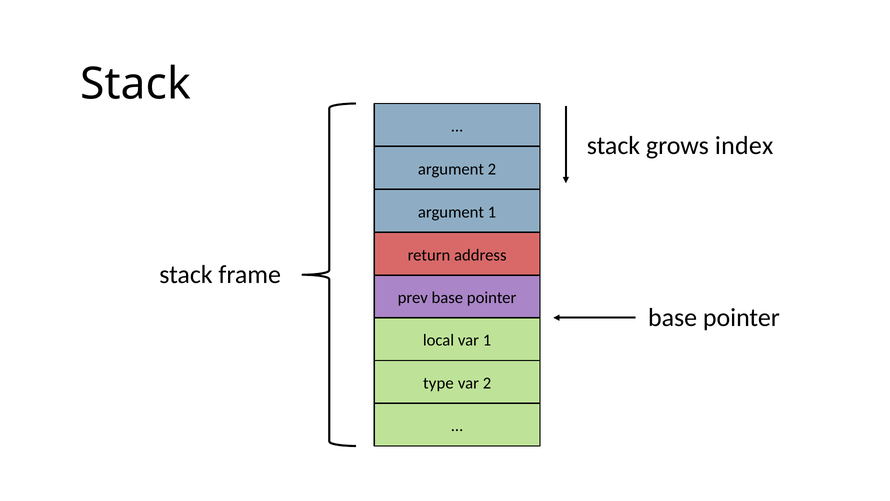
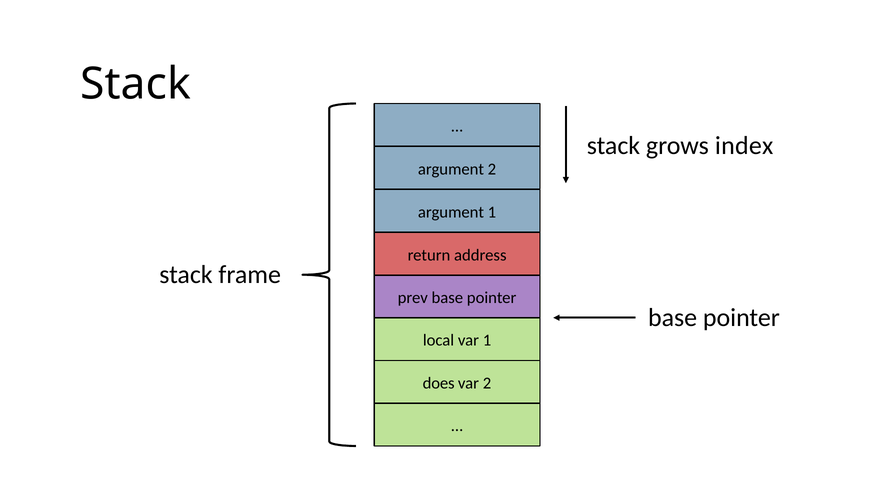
type: type -> does (439, 383)
